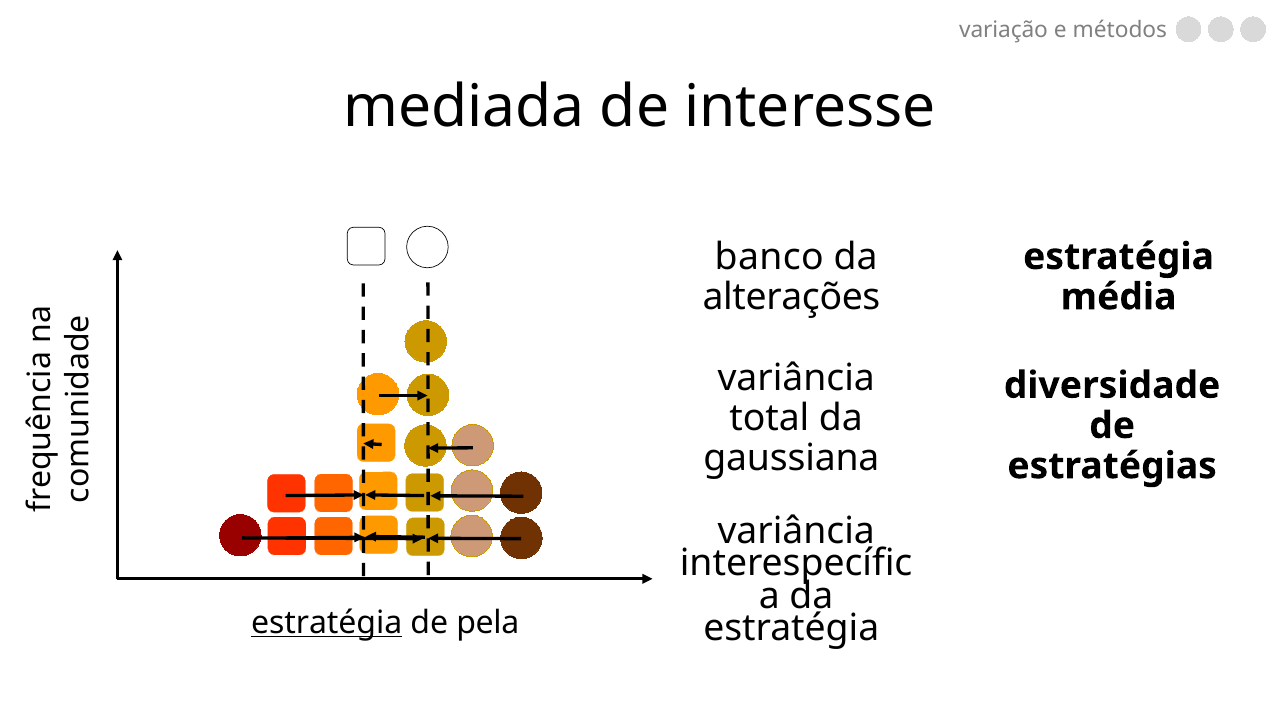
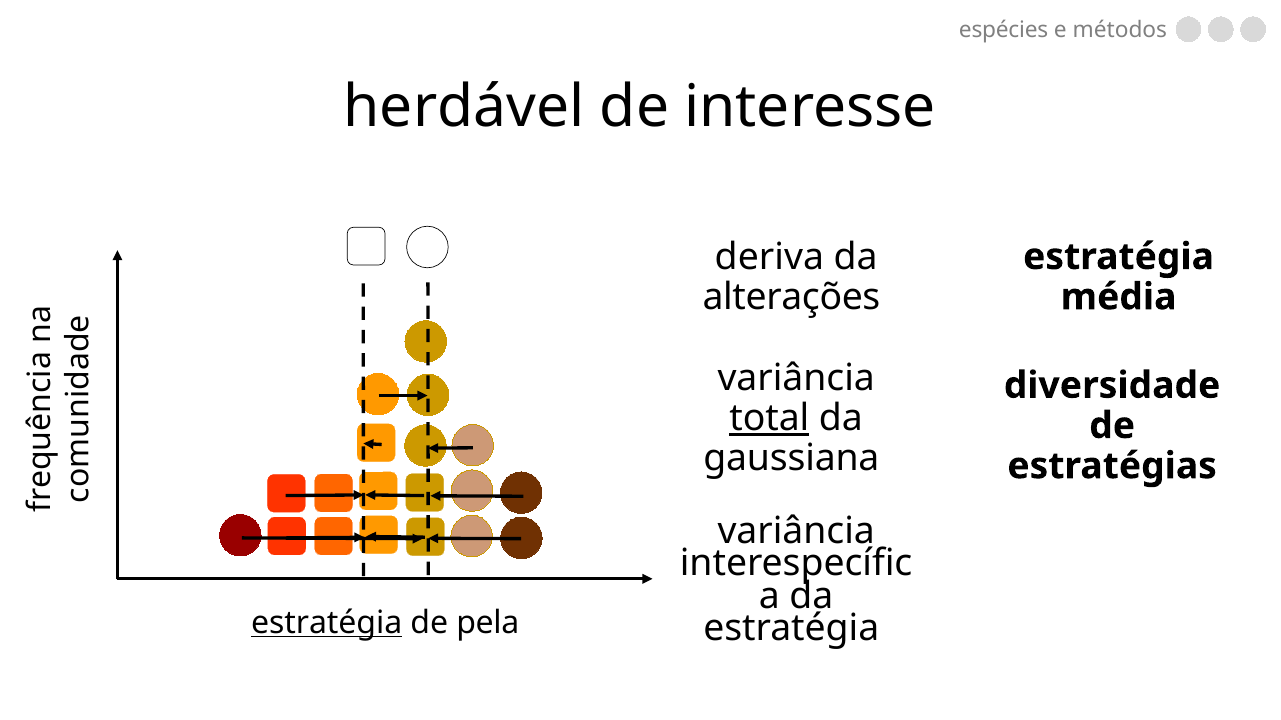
variação: variação -> espécies (1004, 30)
mediada: mediada -> herdável (464, 108)
banco: banco -> deriva (769, 257)
total underline: none -> present (769, 419)
